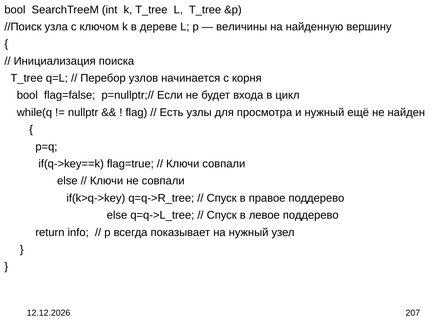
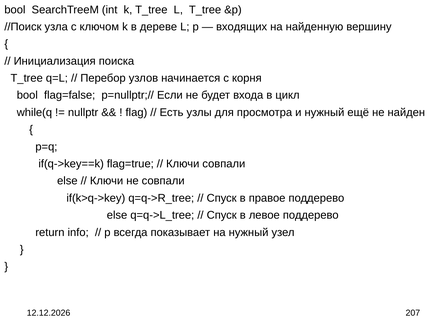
величины: величины -> входящих (242, 27)
